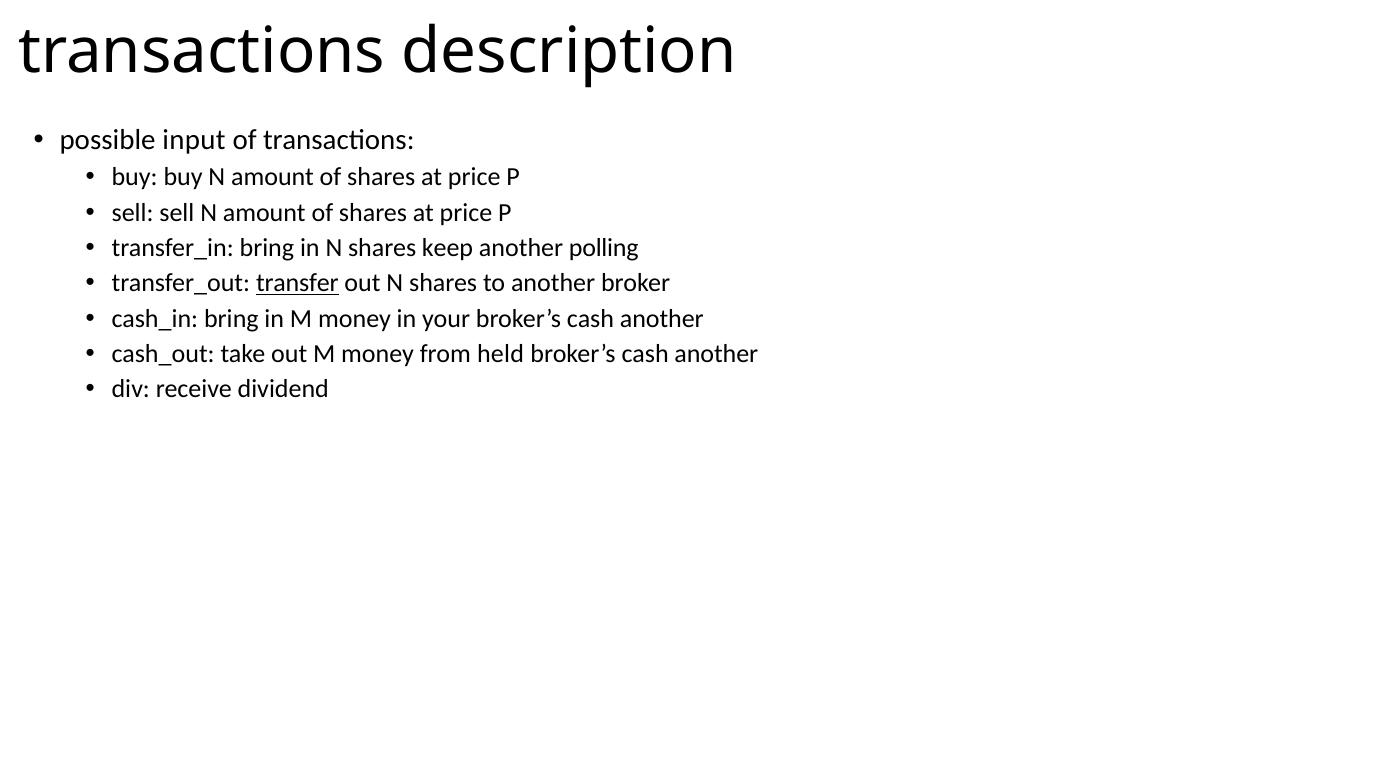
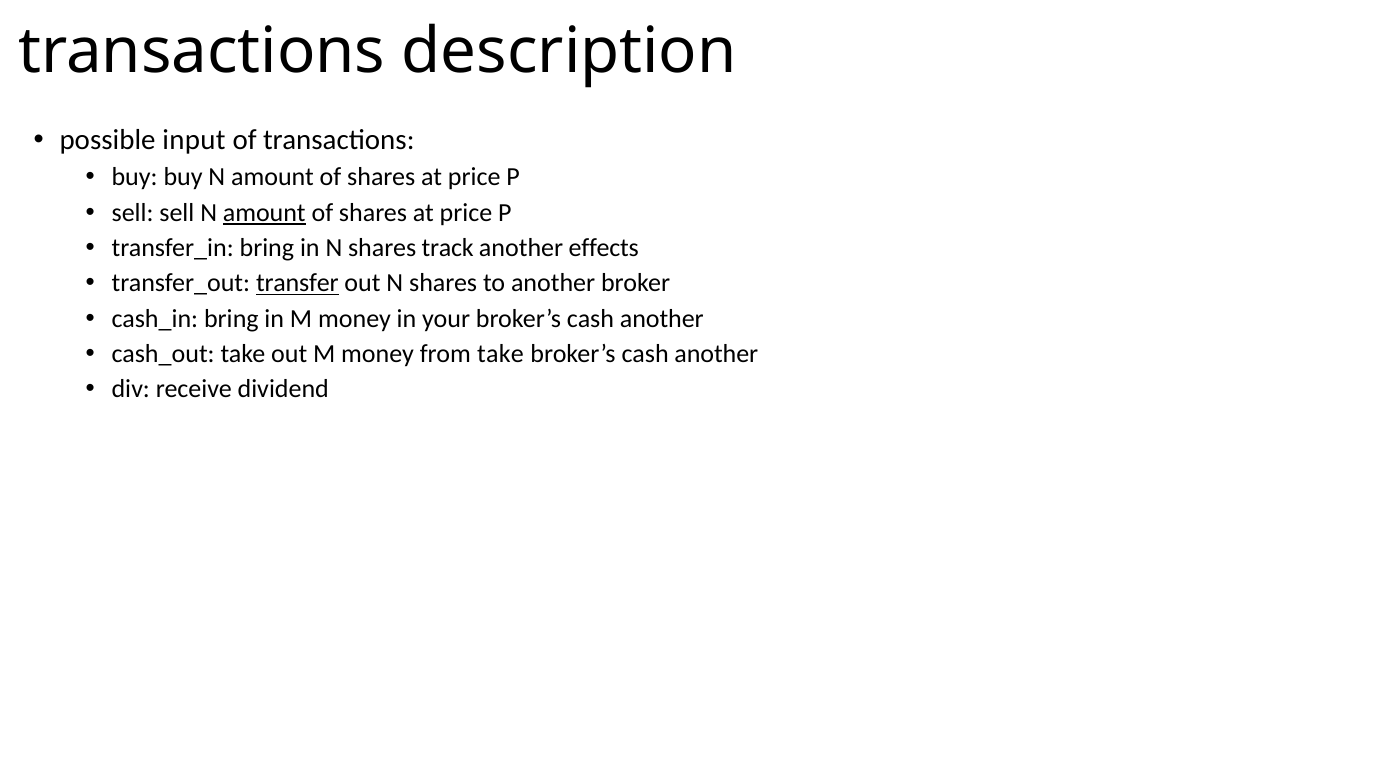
amount underline: none -> present (264, 213)
keep: keep -> track (448, 248)
polling: polling -> effects (604, 248)
from held: held -> take (501, 354)
